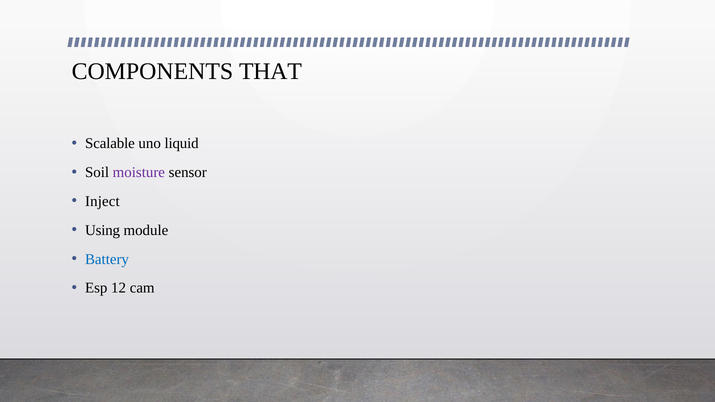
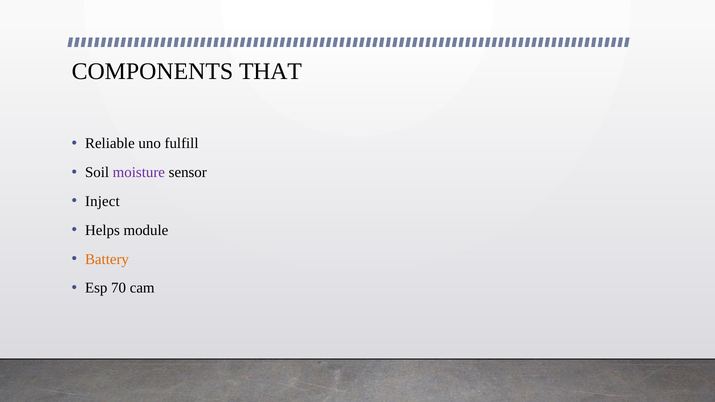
Scalable: Scalable -> Reliable (110, 144)
liquid: liquid -> fulfill (182, 144)
Using: Using -> Helps (102, 230)
Battery colour: blue -> orange (107, 259)
12: 12 -> 70 (119, 288)
